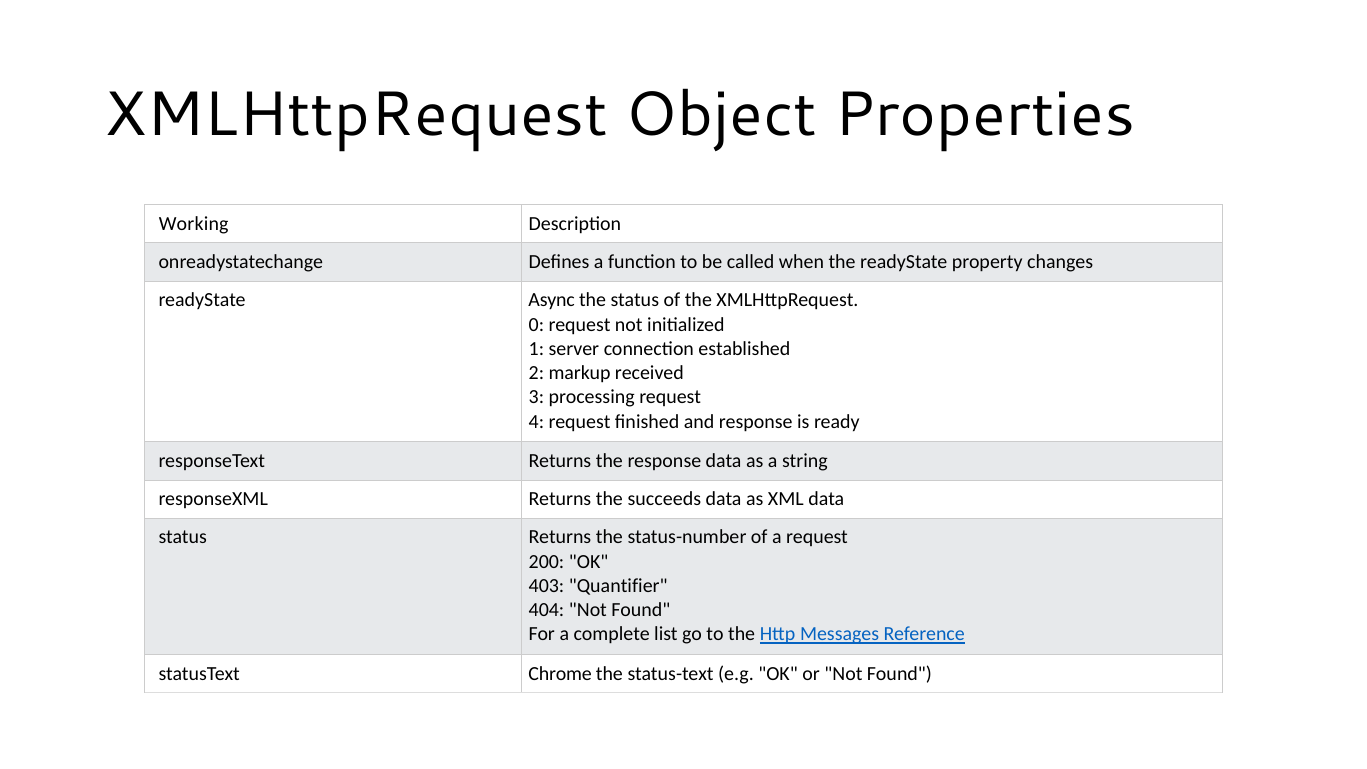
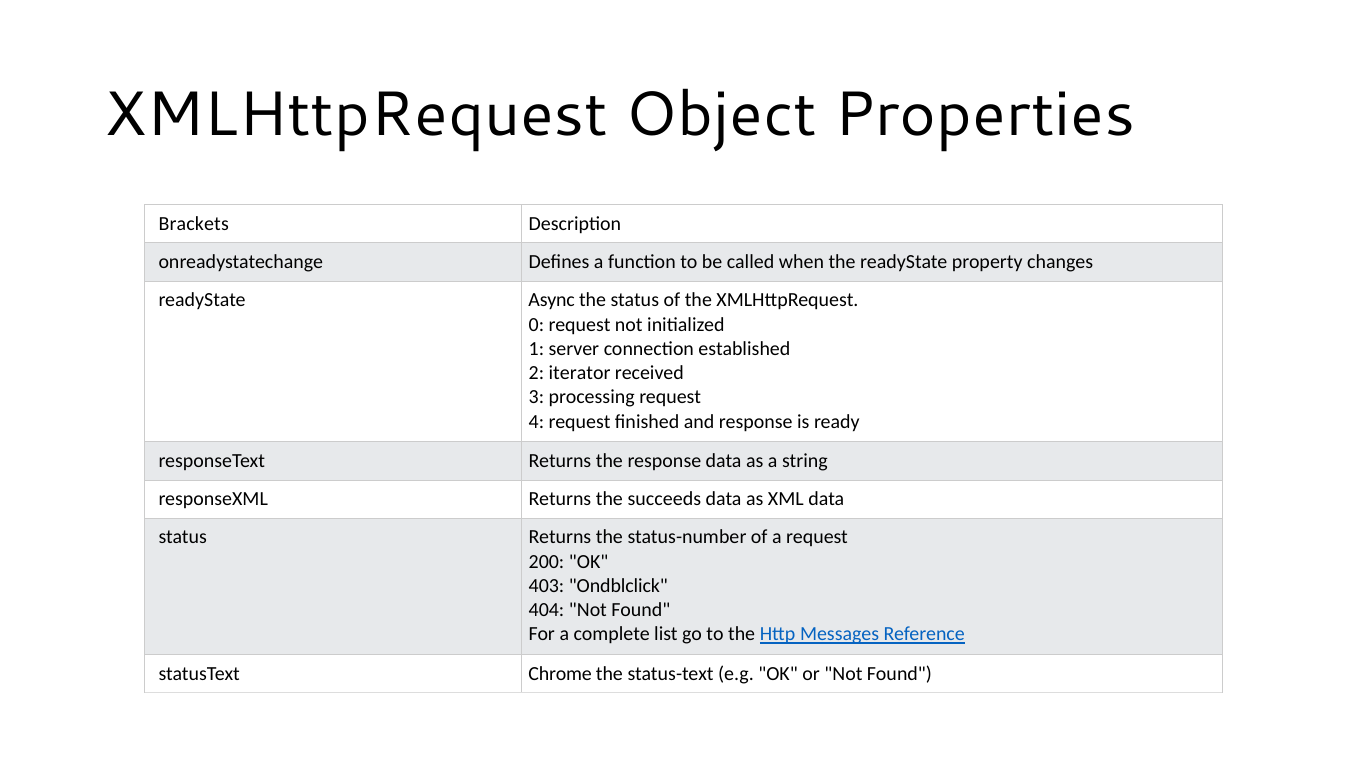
Working: Working -> Brackets (194, 224)
markup: markup -> iterator (580, 373)
Quantifier: Quantifier -> Ondblclick (618, 586)
